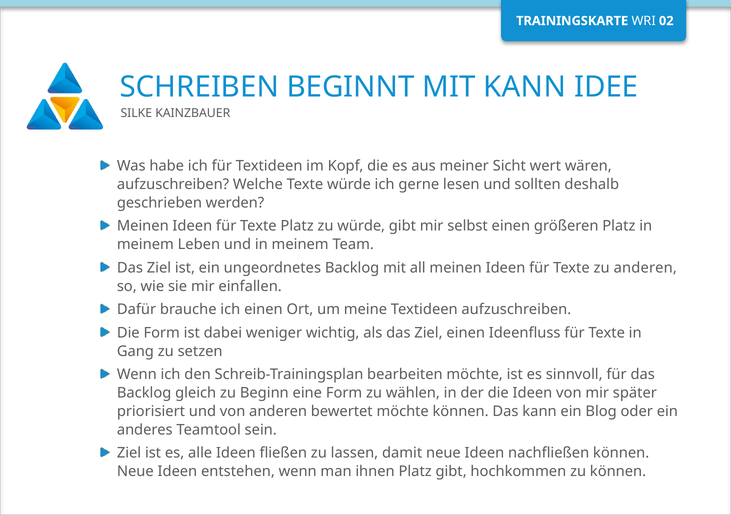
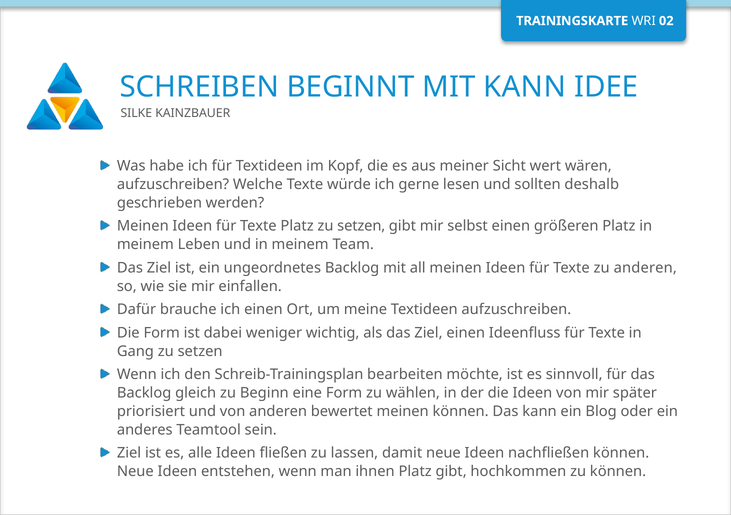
Platz zu würde: würde -> setzen (361, 226)
bewertet möchte: möchte -> meinen (403, 412)
